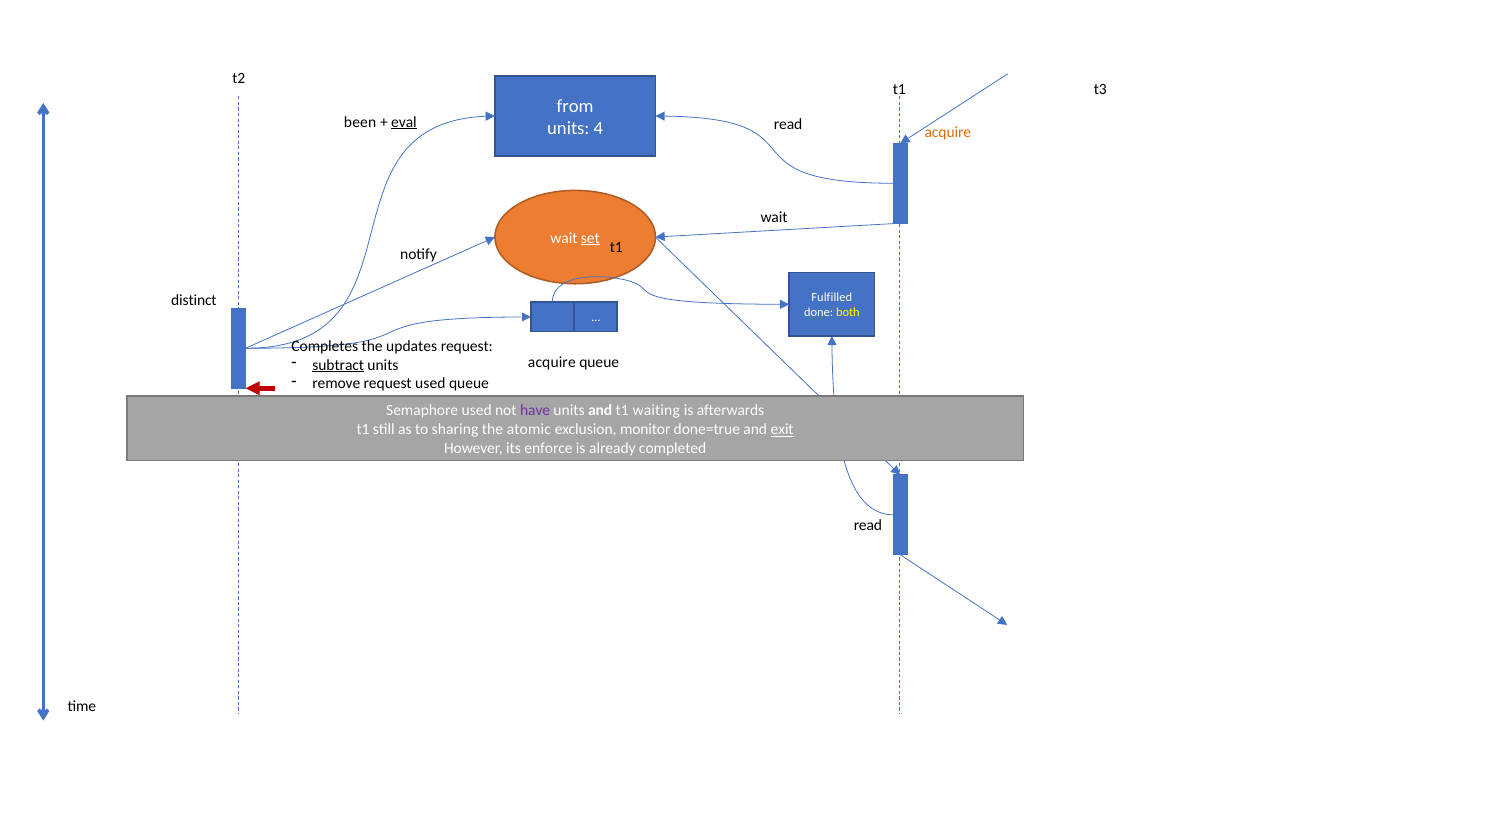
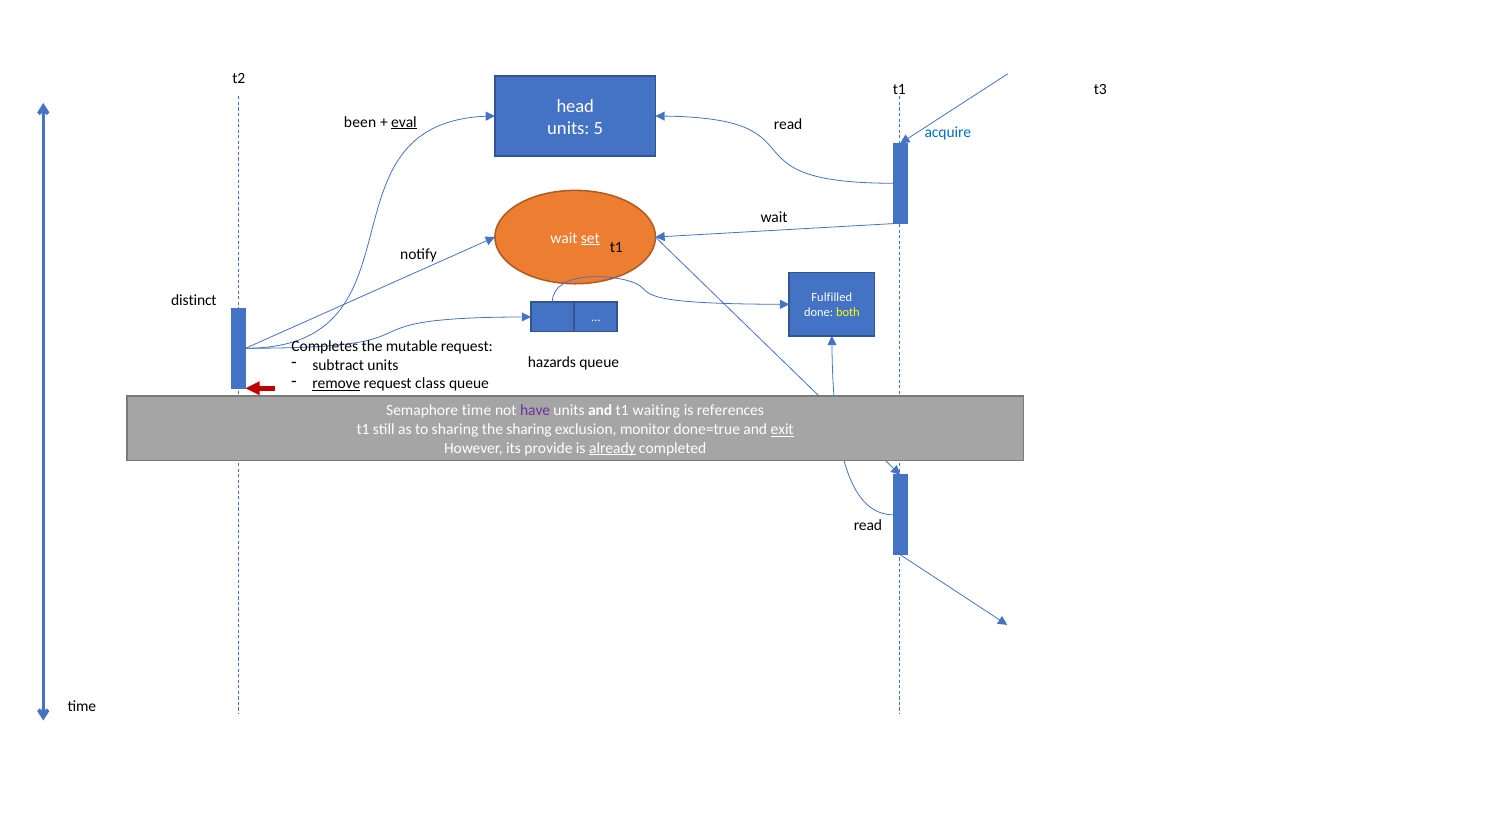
from: from -> head (575, 106)
4: 4 -> 5 (598, 128)
acquire colour: orange -> blue (948, 132)
updates: updates -> mutable (412, 346)
acquire: acquire -> hazards (552, 362)
subtract underline: present -> none (338, 365)
remove underline: none -> present (336, 384)
request used: used -> class (430, 384)
Semaphore used: used -> time (477, 410)
afterwards: afterwards -> references (730, 410)
the atomic: atomic -> sharing (529, 429)
enforce: enforce -> provide (549, 448)
already underline: none -> present (612, 448)
